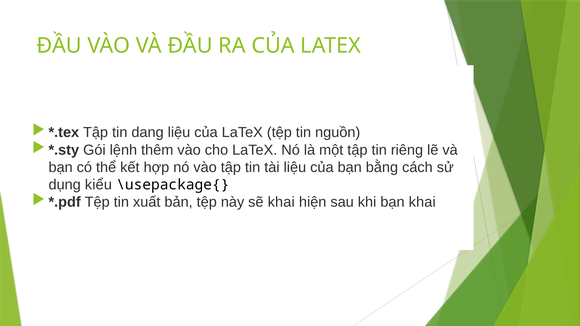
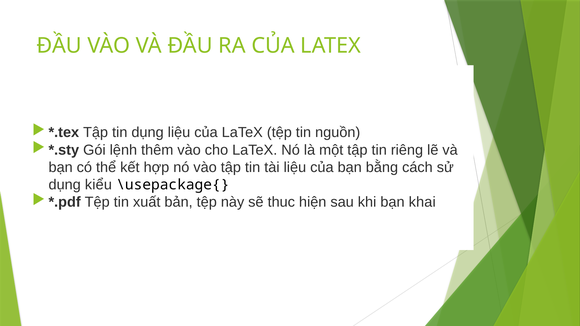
tin dang: dang -> dụng (148, 133)
sẽ khai: khai -> thuc (281, 202)
